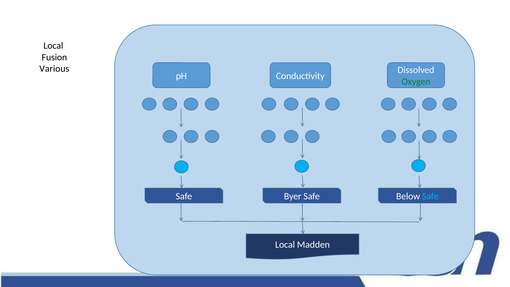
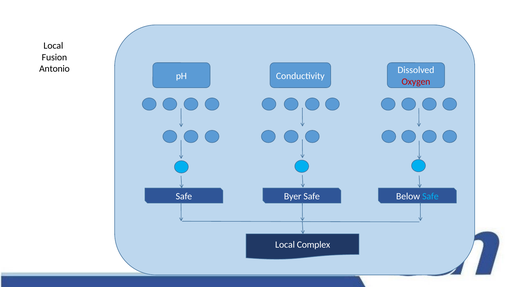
Various: Various -> Antonio (54, 69)
Oxygen colour: green -> red (416, 82)
Madden: Madden -> Complex (313, 245)
